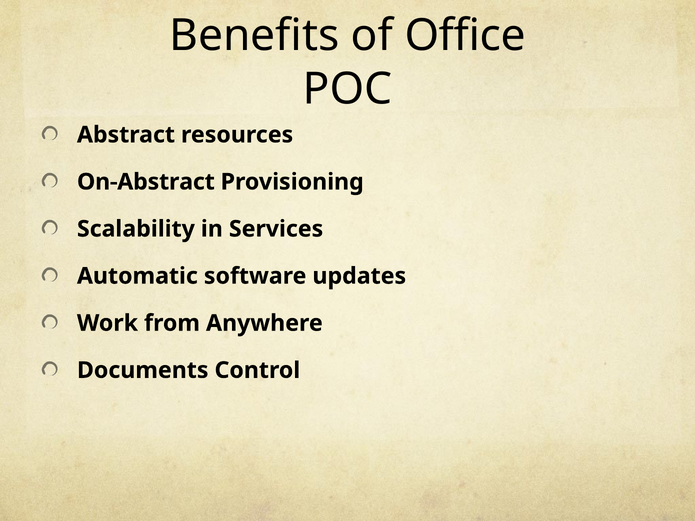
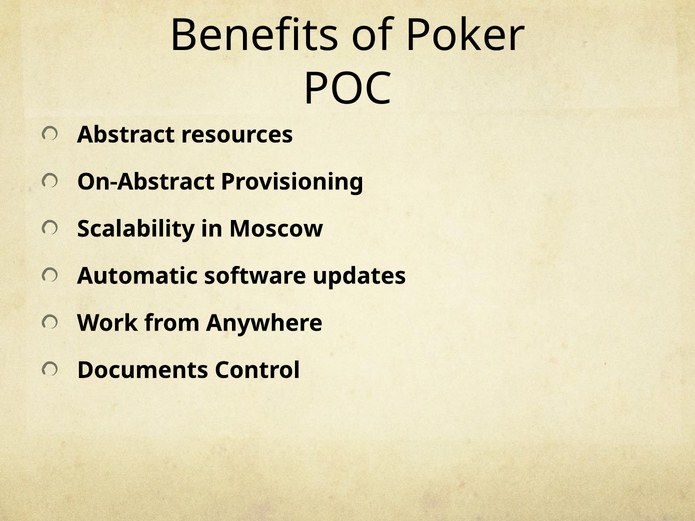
Office: Office -> Poker (465, 36)
Services: Services -> Moscow (276, 229)
